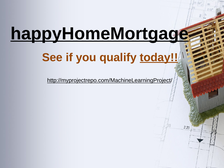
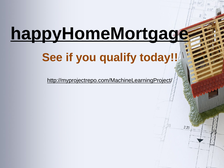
today underline: present -> none (159, 57)
